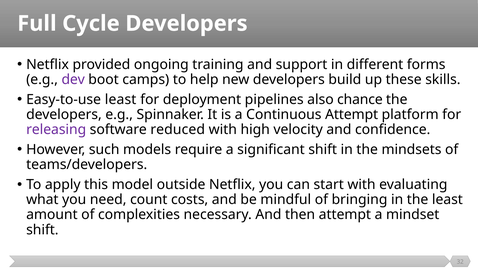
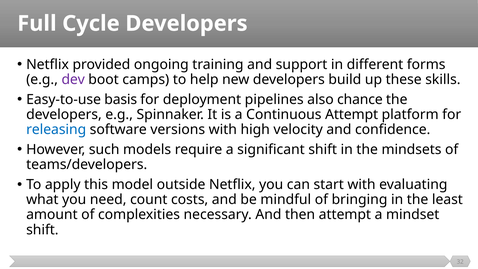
Easy-to-use least: least -> basis (121, 99)
releasing colour: purple -> blue (56, 129)
reduced: reduced -> versions (178, 129)
